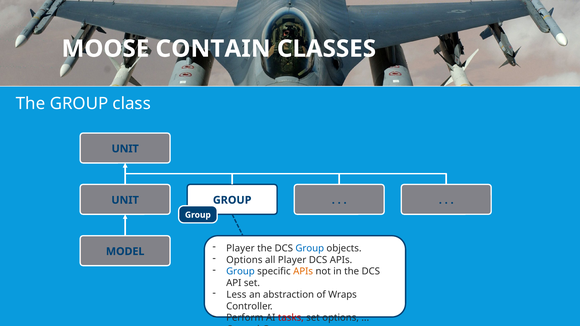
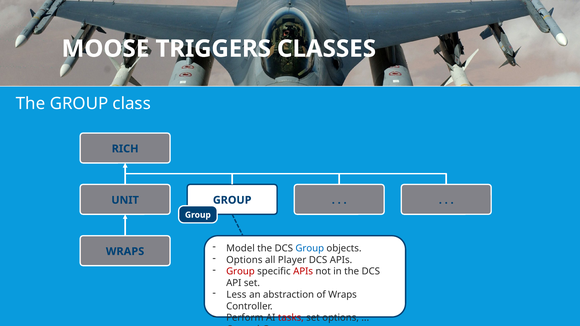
CONTAIN: CONTAIN -> TRIGGERS (213, 49)
UNIT: UNIT -> RICH (125, 149)
Player: Player -> Model (240, 248)
MODEL: MODEL -> WRAPS (125, 252)
Group colour: blue -> red (240, 272)
APIs colour: orange -> red (303, 272)
